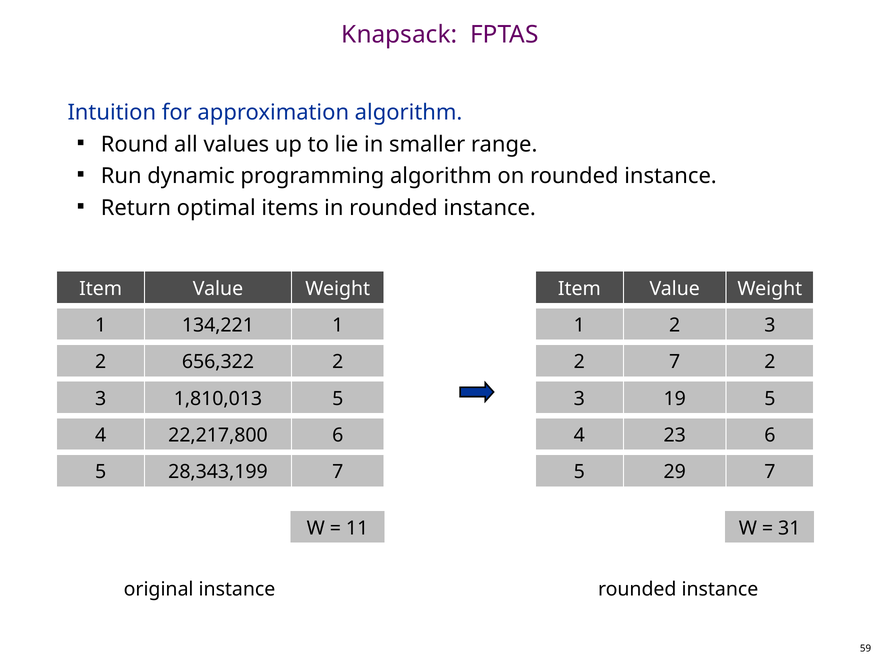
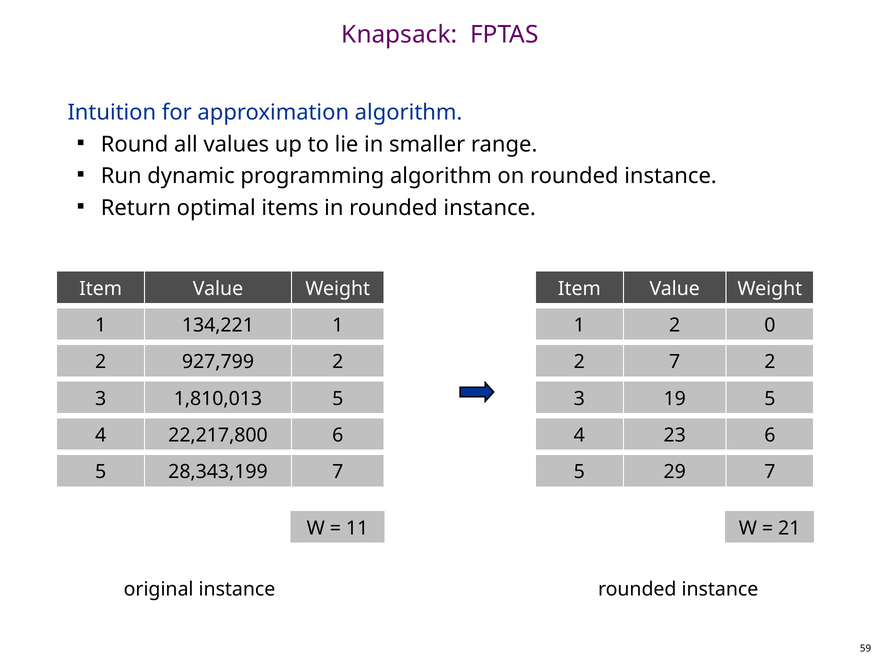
1 2 3: 3 -> 0 (770, 325)
656,322: 656,322 -> 927,799 (218, 362)
31: 31 -> 21 (789, 528)
